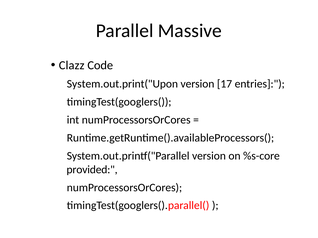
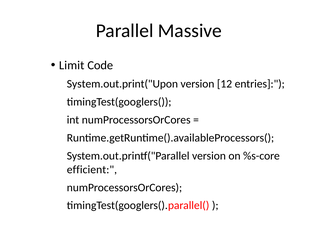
Clazz: Clazz -> Limit (72, 66)
17: 17 -> 12 (225, 84)
provided: provided -> efficient (92, 170)
